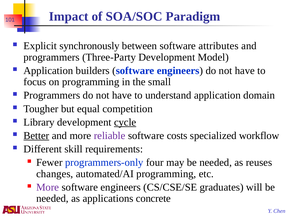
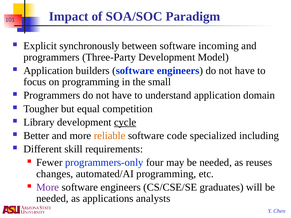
attributes: attributes -> incoming (219, 46)
Better underline: present -> none (36, 136)
reliable colour: purple -> orange (110, 136)
costs: costs -> code (177, 136)
workflow: workflow -> including (259, 136)
concrete: concrete -> analysts (153, 199)
